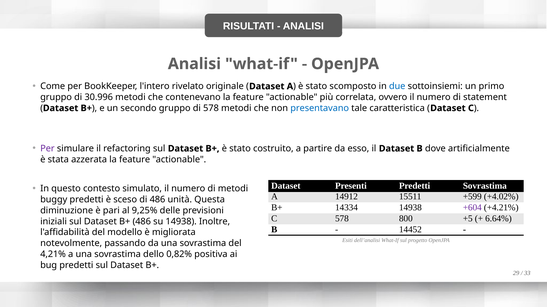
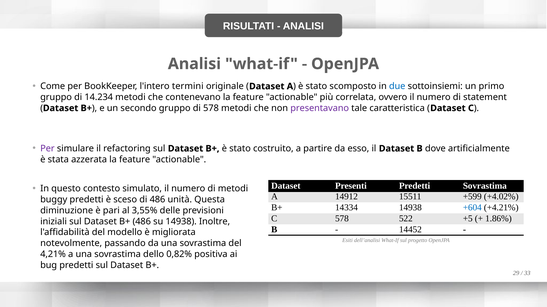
rivelato: rivelato -> termini (188, 87)
30.996: 30.996 -> 14.234 (99, 97)
presentavano colour: blue -> purple (320, 108)
+604 colour: purple -> blue (472, 208)
9,25%: 9,25% -> 3,55% (145, 211)
800: 800 -> 522 (406, 219)
6.64%: 6.64% -> 1.86% (498, 219)
